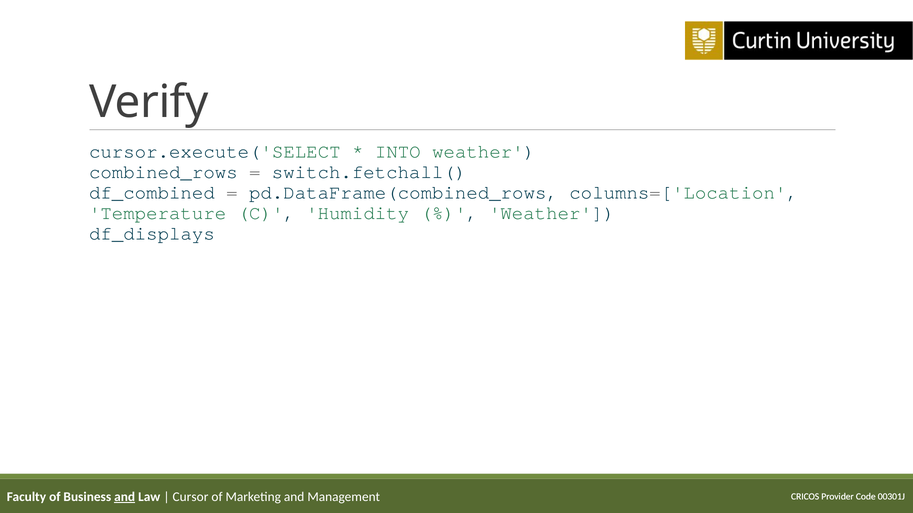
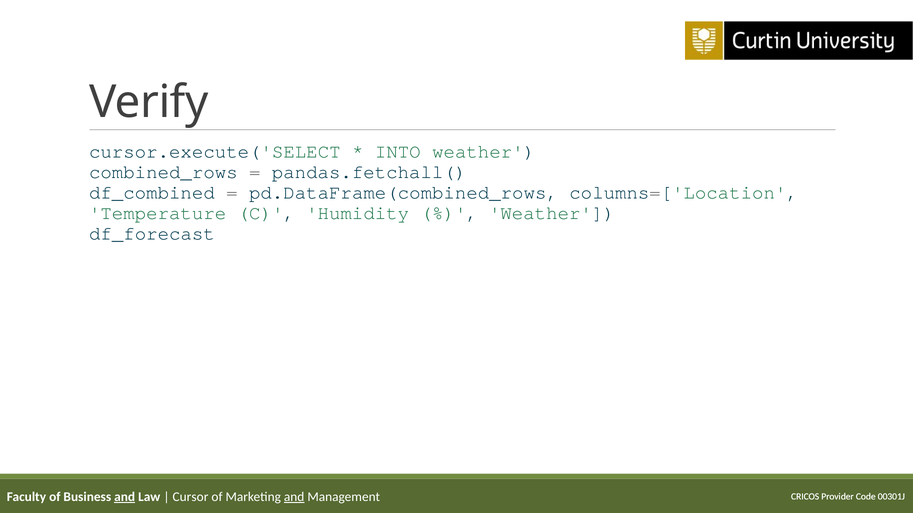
switch.fetchall(: switch.fetchall( -> pandas.fetchall( (369, 172)
df_displays: df_displays -> df_forecast (152, 234)
and underline: none -> present (294, 497)
